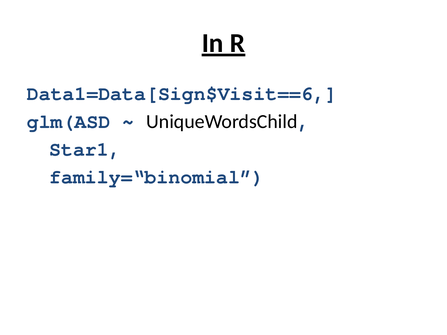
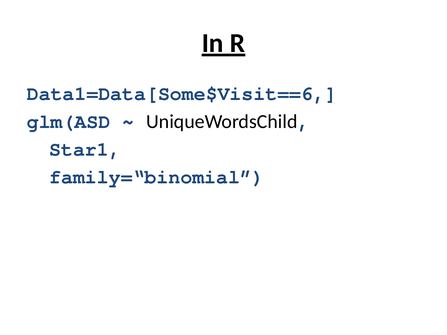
Data1=Data[Sign$Visit==6: Data1=Data[Sign$Visit==6 -> Data1=Data[Some$Visit==6 (182, 94)
